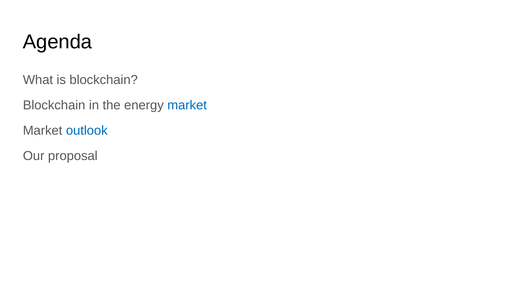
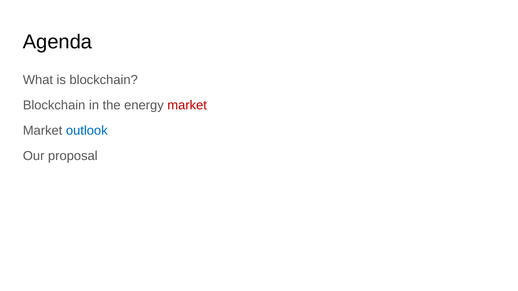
market colour: blue -> red (187, 105)
